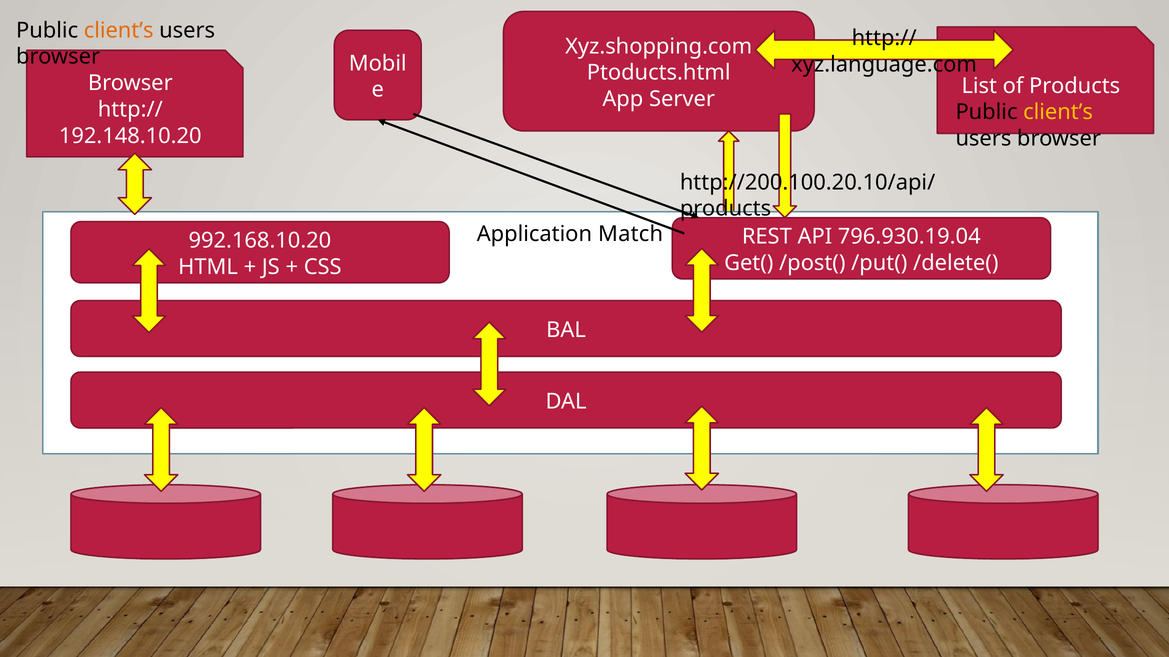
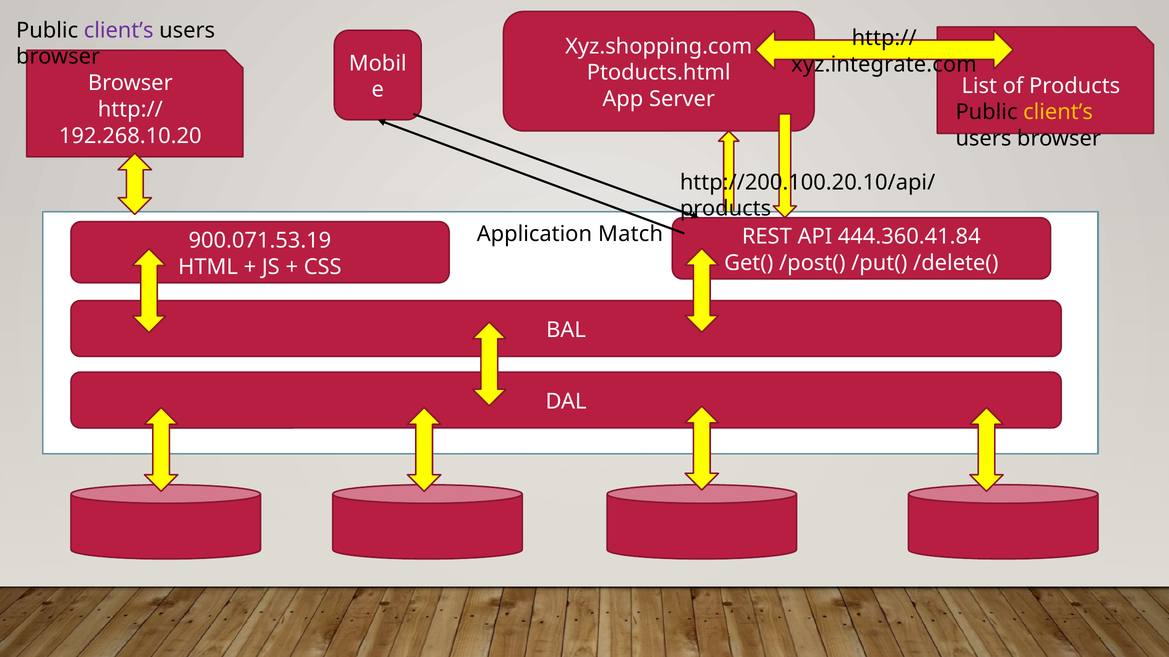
client’s colour: orange -> purple (119, 30)
xyz.language.com: xyz.language.com -> xyz.integrate.com (884, 64)
192.148.10.20: 192.148.10.20 -> 192.268.10.20 (130, 136)
796.930.19.04: 796.930.19.04 -> 444.360.41.84 (909, 237)
992.168.10.20: 992.168.10.20 -> 900.071.53.19 (260, 241)
